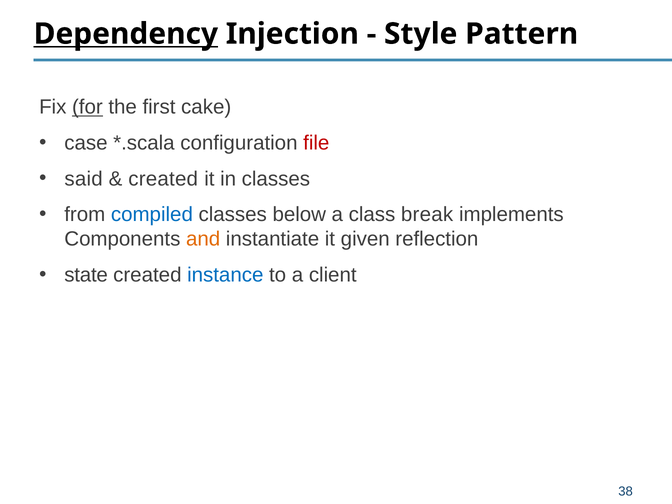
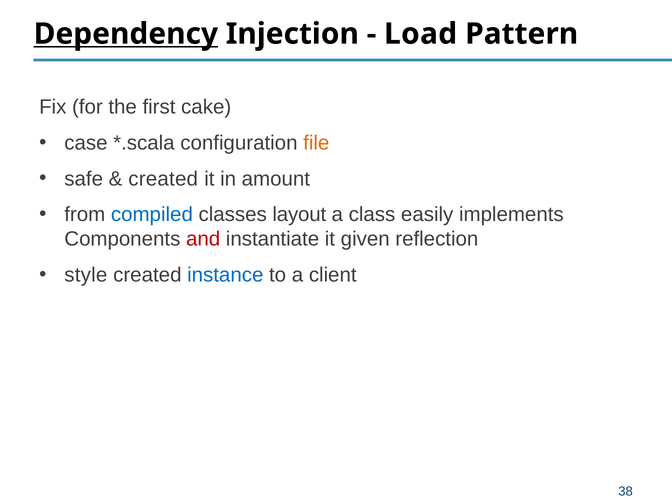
Style: Style -> Load (421, 34)
for underline: present -> none (87, 107)
file colour: red -> orange (316, 143)
said: said -> safe (84, 179)
in classes: classes -> amount (276, 179)
below: below -> layout (299, 215)
break: break -> easily (427, 215)
and colour: orange -> red (203, 239)
state: state -> style (86, 275)
